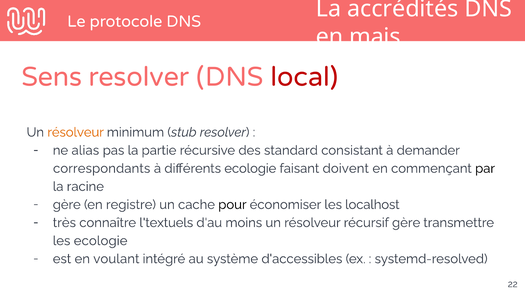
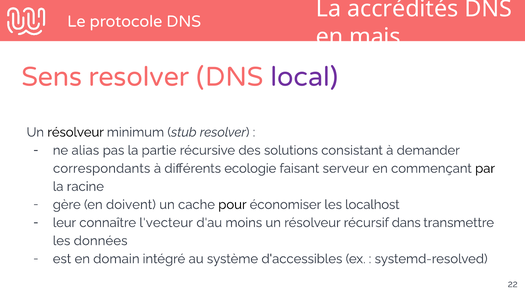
local colour: red -> purple (304, 77)
résolveur colour: orange -> black (76, 132)
standard: standard -> solutions (291, 151)
doivent: doivent -> serveur (346, 169)
registre: registre -> doivent (131, 205)
très: très -> leur (64, 223)
l'textuels: l'textuels -> l'vecteur (166, 223)
récursif gère: gère -> dans (406, 223)
les ecologie: ecologie -> données (101, 241)
voulant: voulant -> domain (116, 259)
